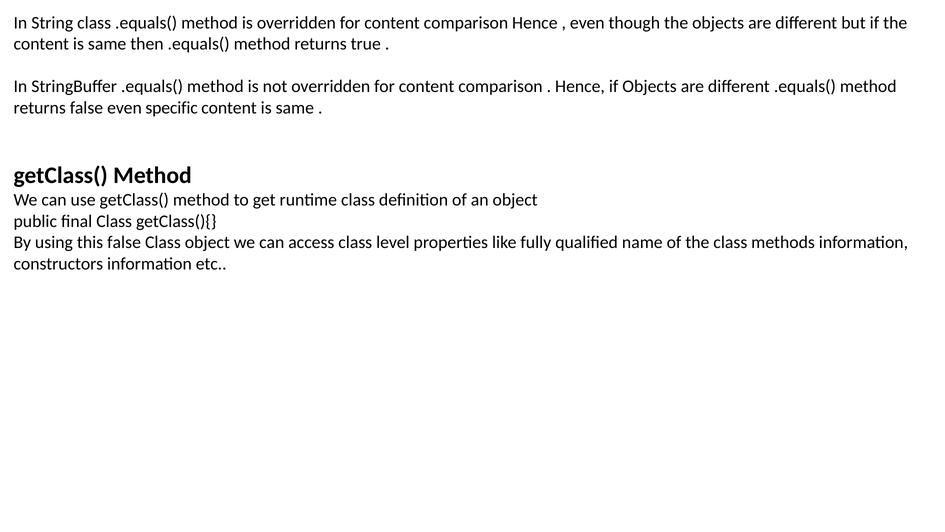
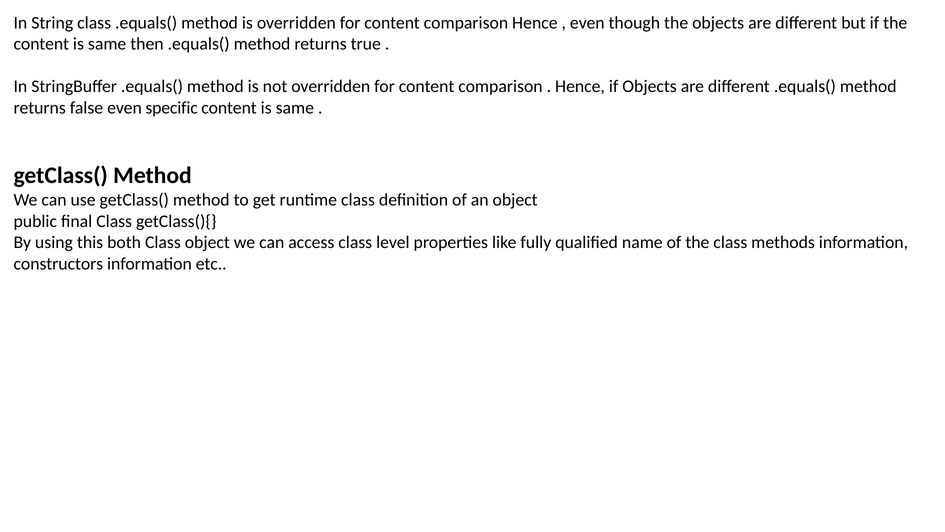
this false: false -> both (124, 242)
